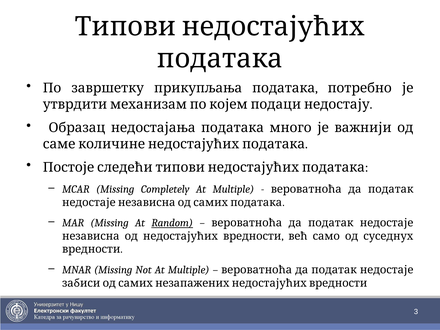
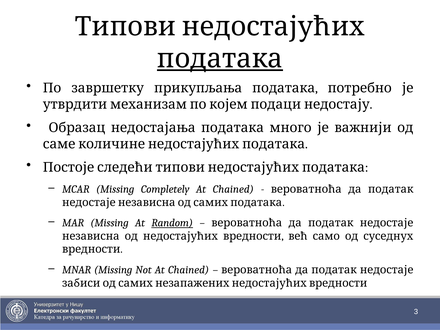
података underline: none -> present (220, 59)
Completely At Multiple: Multiple -> Chained (233, 189)
Not At Multiple: Multiple -> Chained (189, 270)
